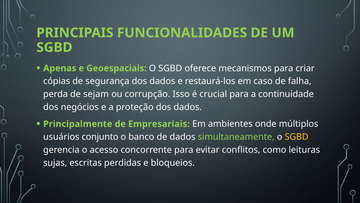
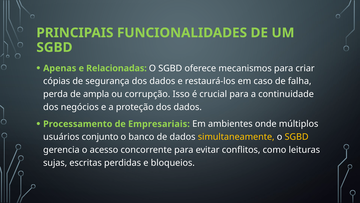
Geoespaciais: Geoespaciais -> Relacionadas (116, 68)
sejam: sejam -> ampla (96, 94)
Principalmente: Principalmente -> Processamento (78, 124)
simultaneamente colour: light green -> yellow (236, 137)
